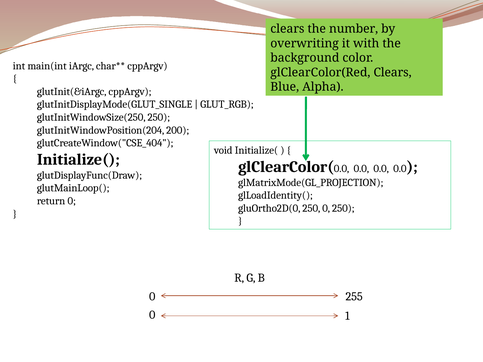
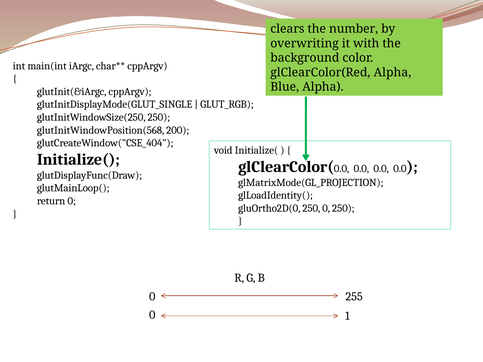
glClearColor(Red Clears: Clears -> Alpha (392, 72)
glutInitWindowPosition(204: glutInitWindowPosition(204 -> glutInitWindowPosition(568 (101, 130)
